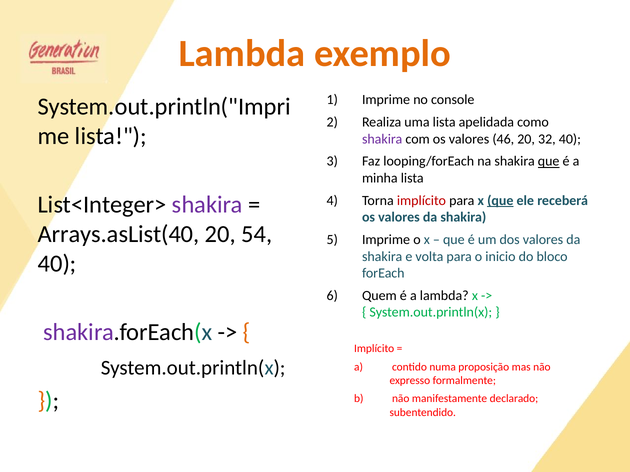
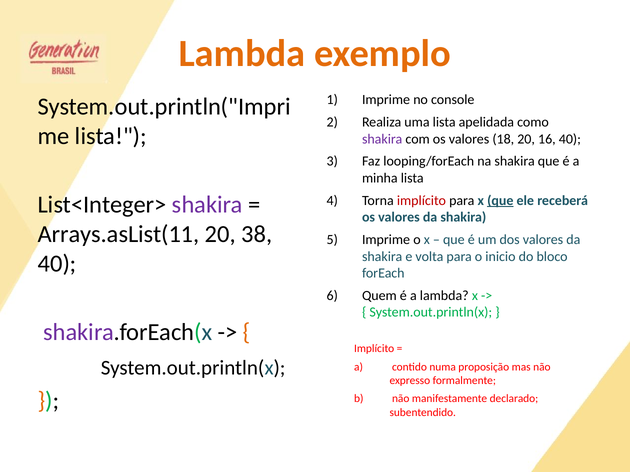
46: 46 -> 18 (503, 139)
32: 32 -> 16 (547, 139)
que underline: present -> none (549, 162)
Arrays.asList(40: Arrays.asList(40 -> Arrays.asList(11 (119, 234)
54: 54 -> 38 (257, 234)
